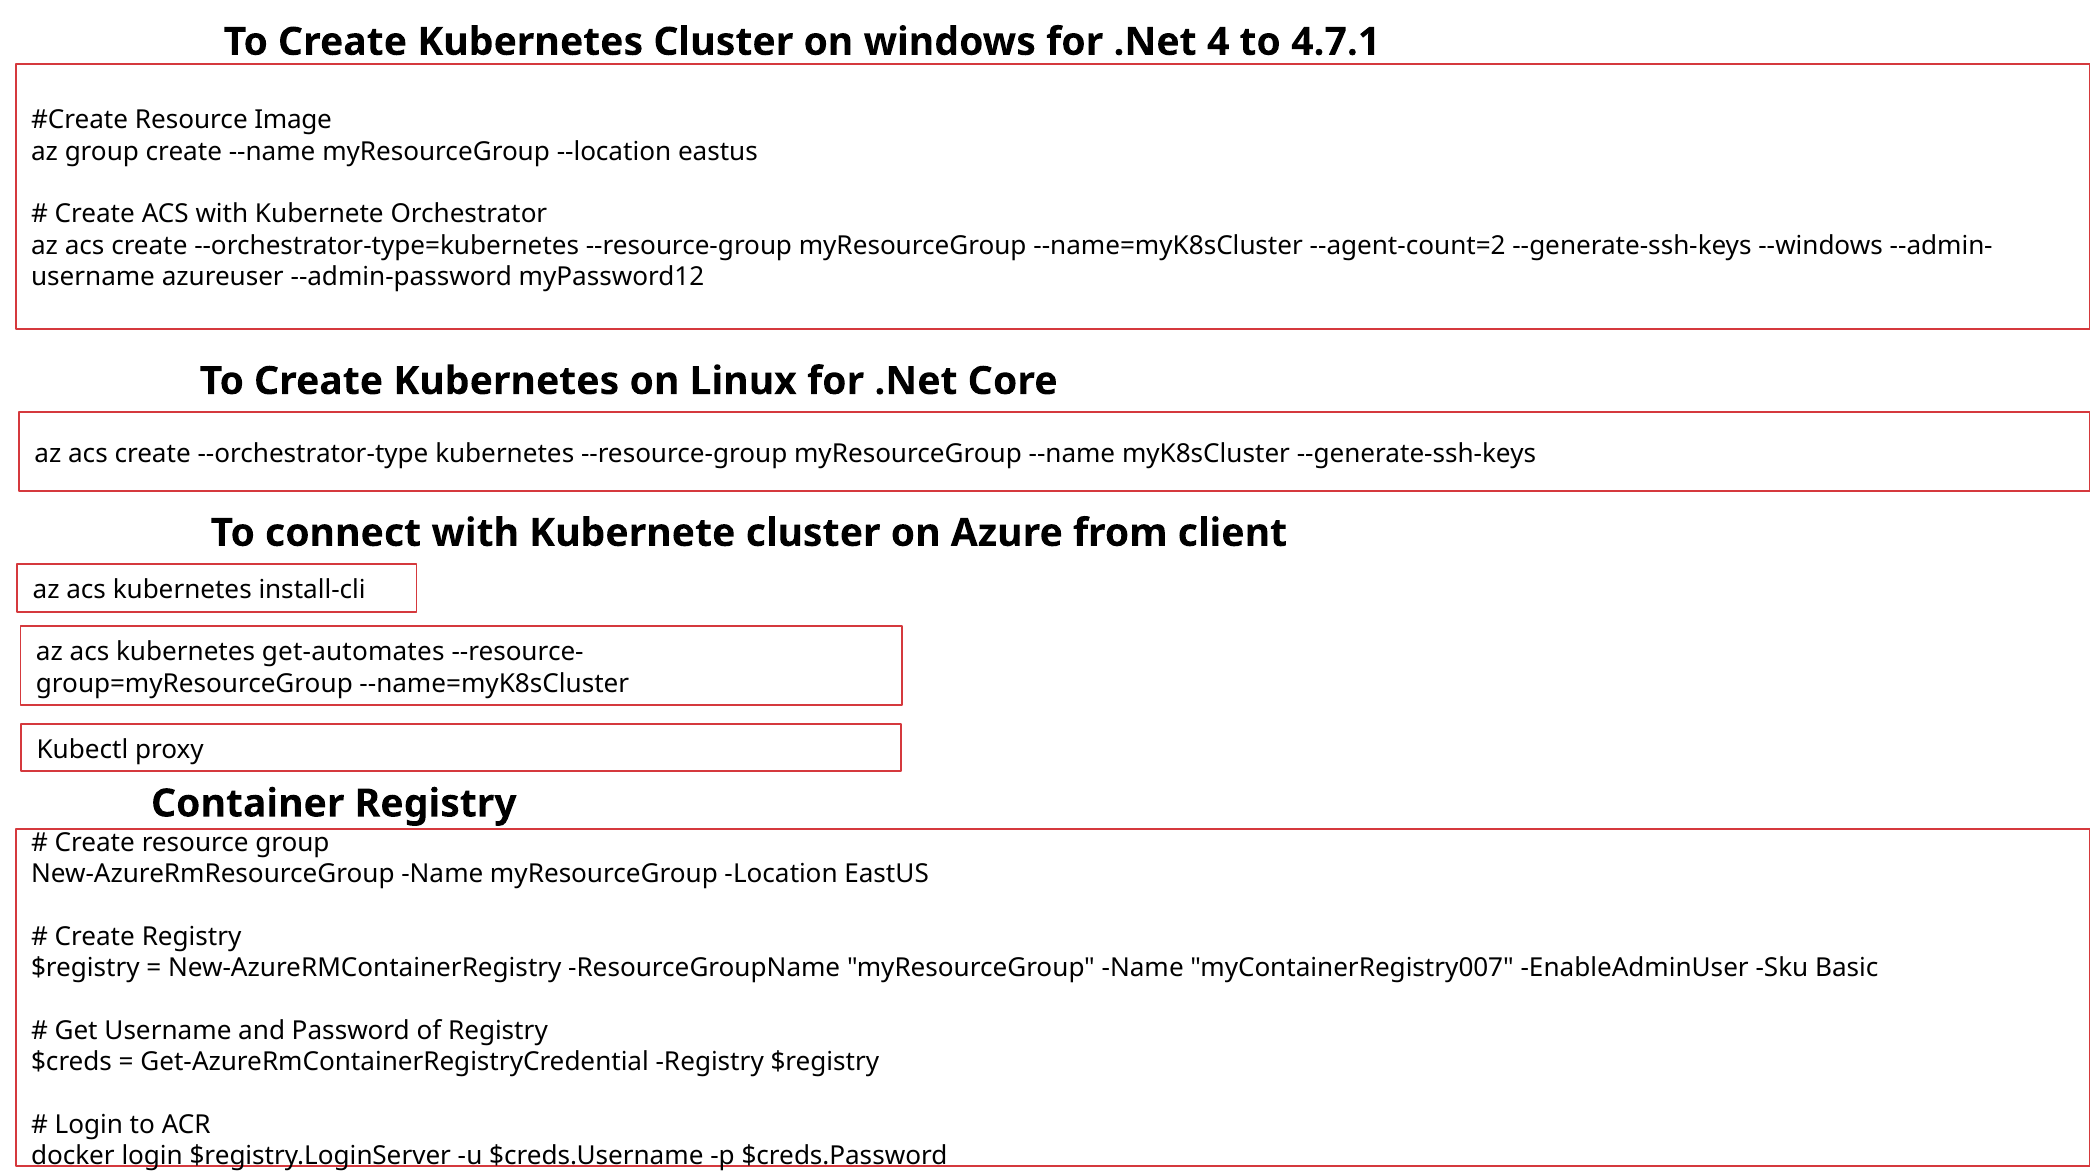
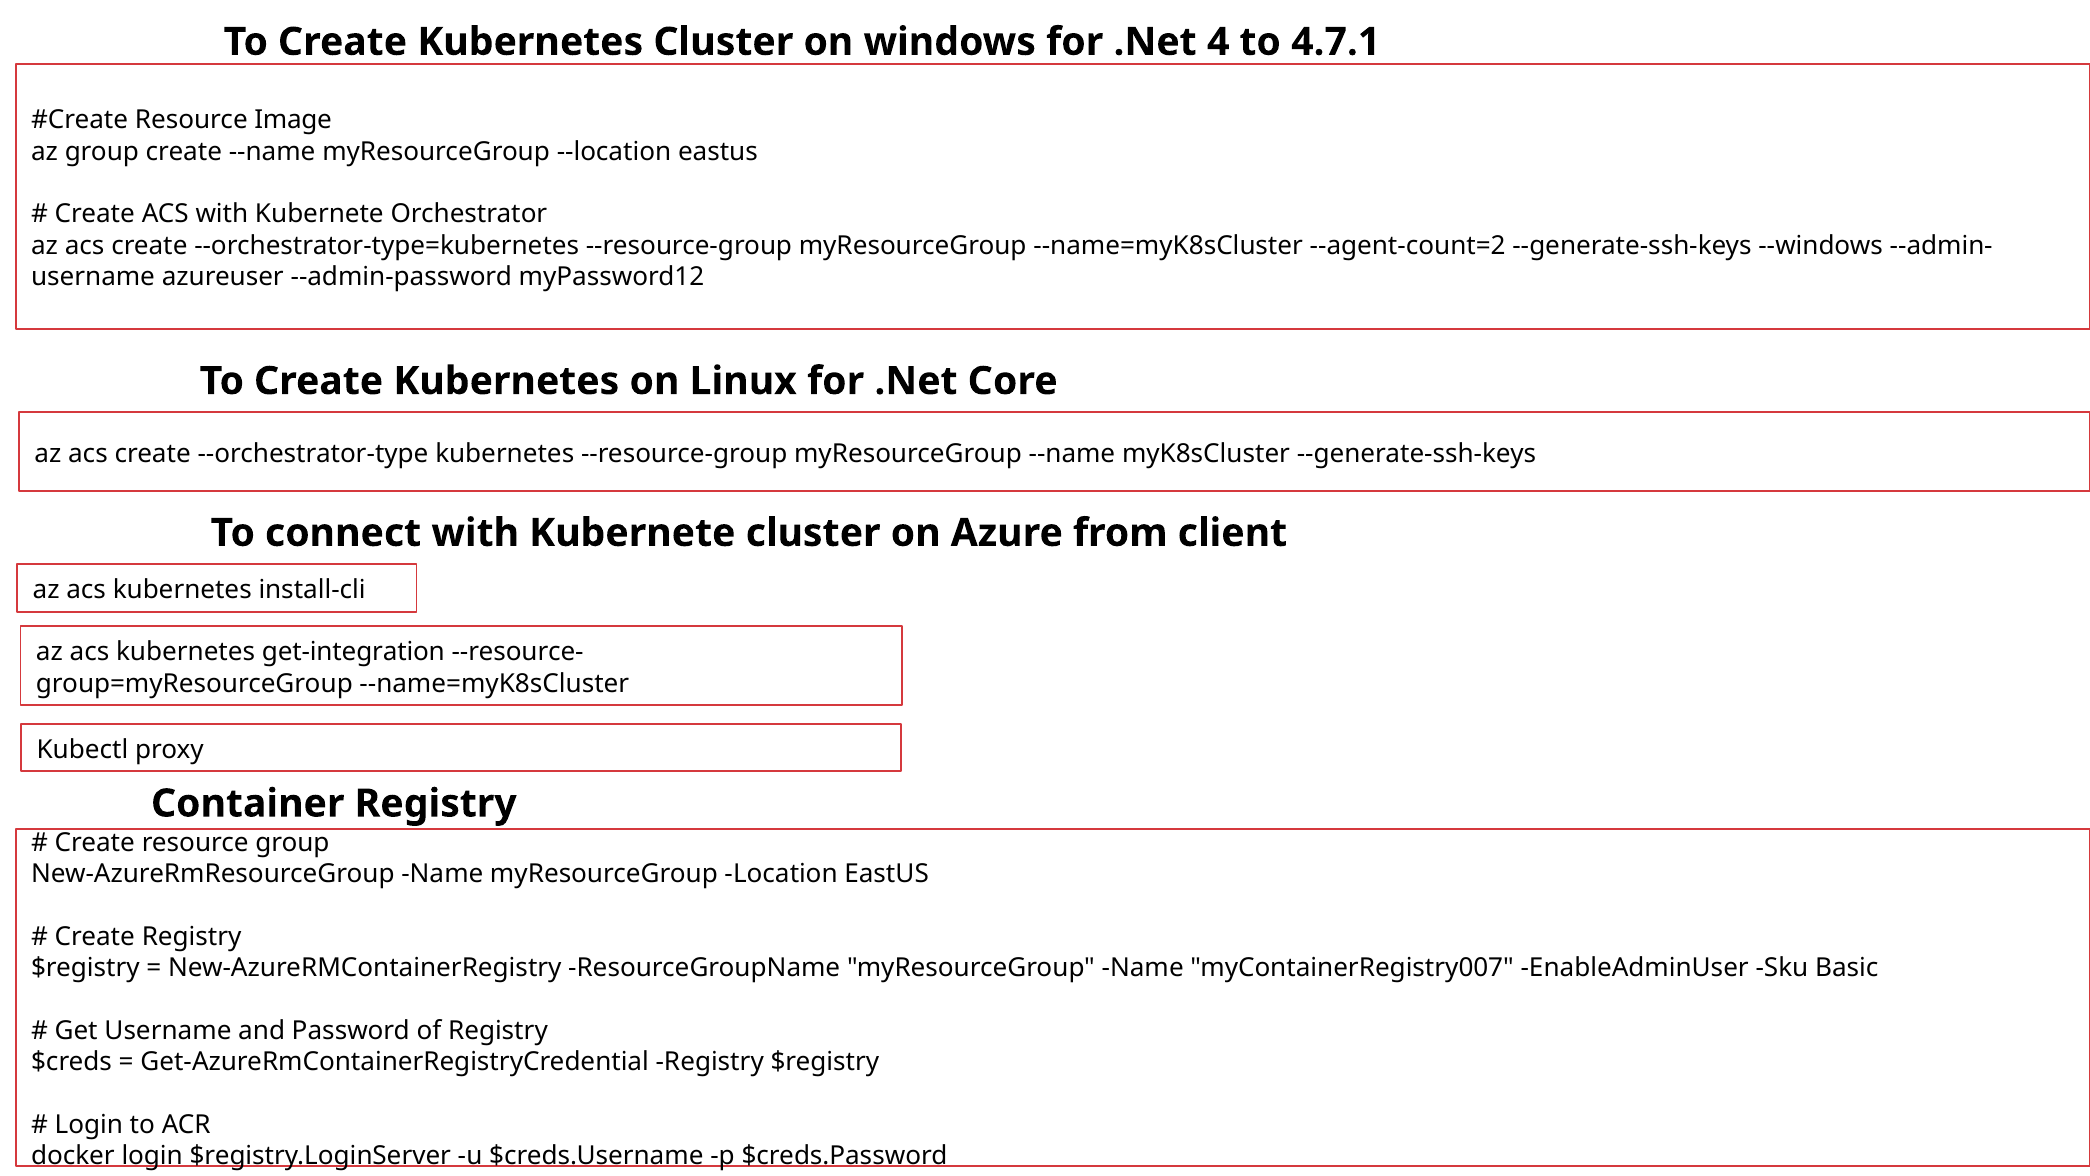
get-automates: get-automates -> get-integration (353, 652)
